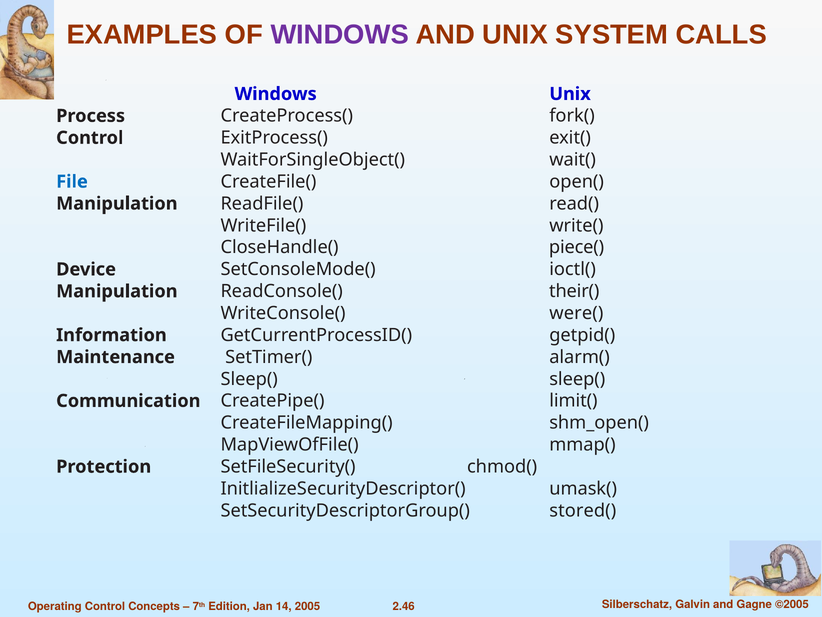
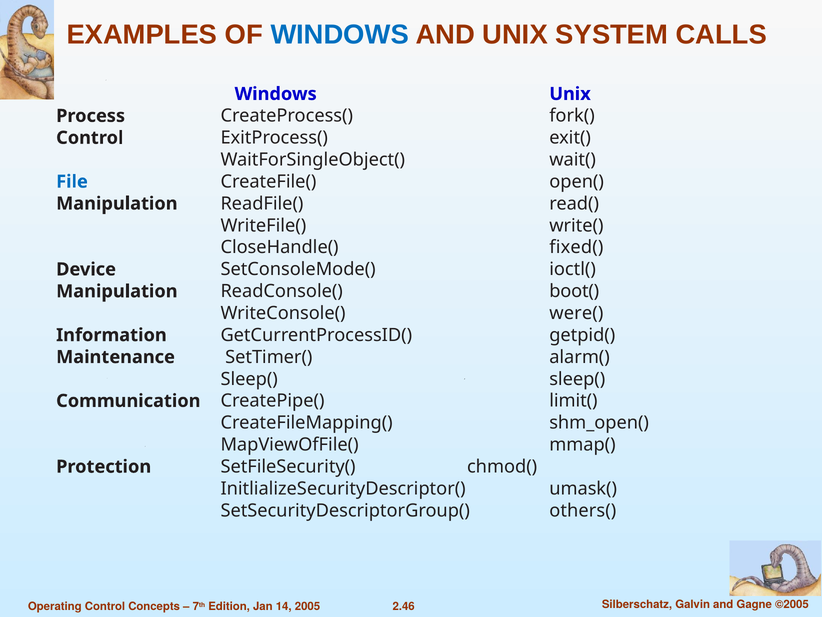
WINDOWS colour: purple -> blue (340, 35)
piece(: piece( -> fixed( (576, 247)
their(: their( -> boot( (574, 291)
stored(: stored( -> others( (583, 510)
